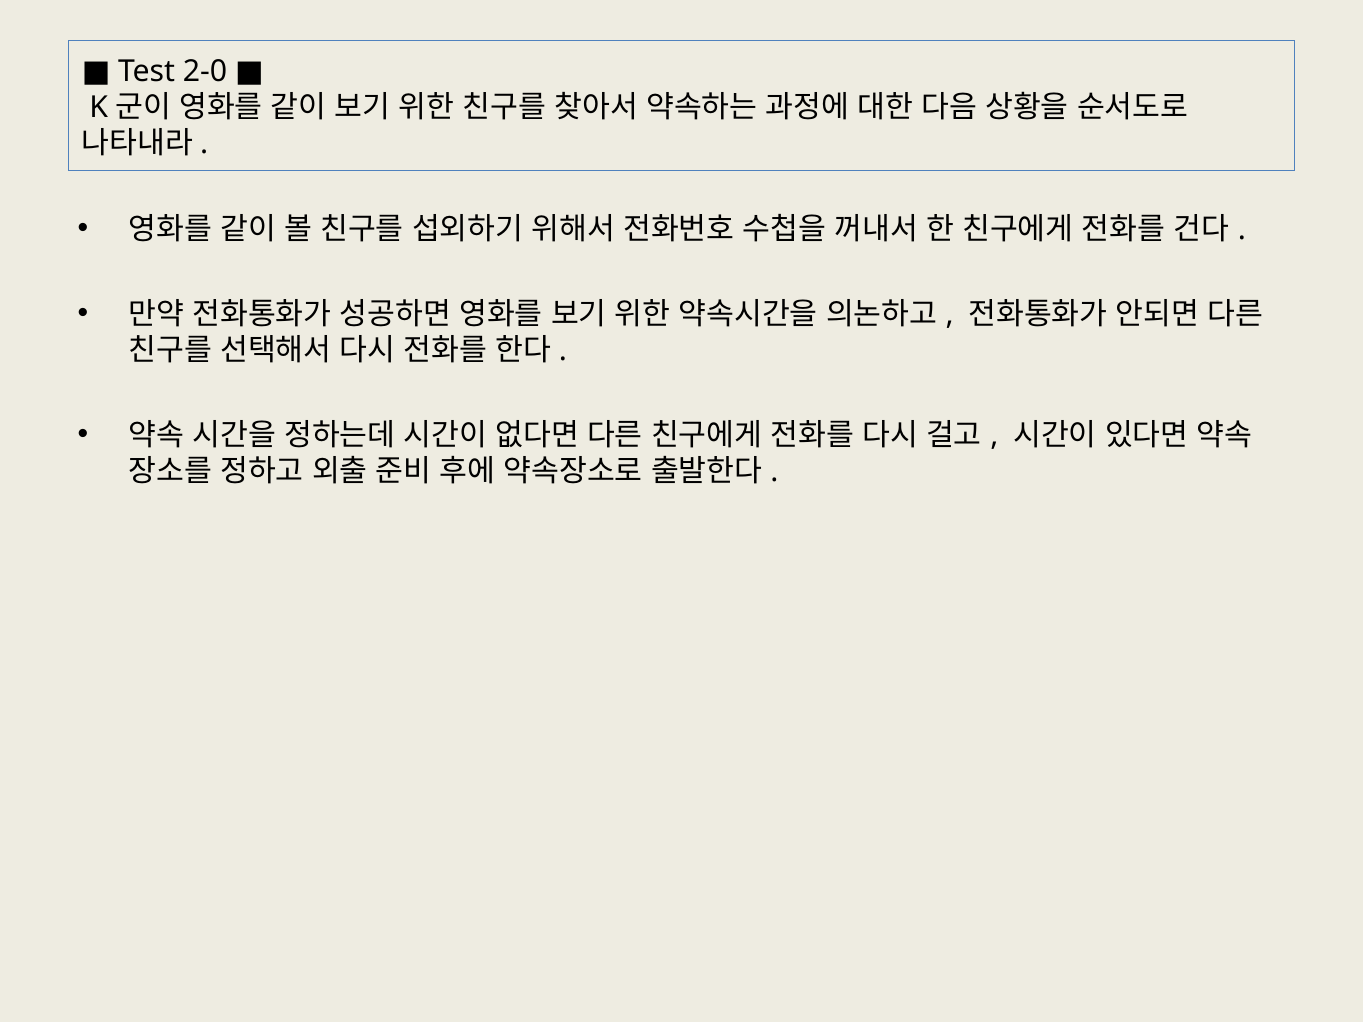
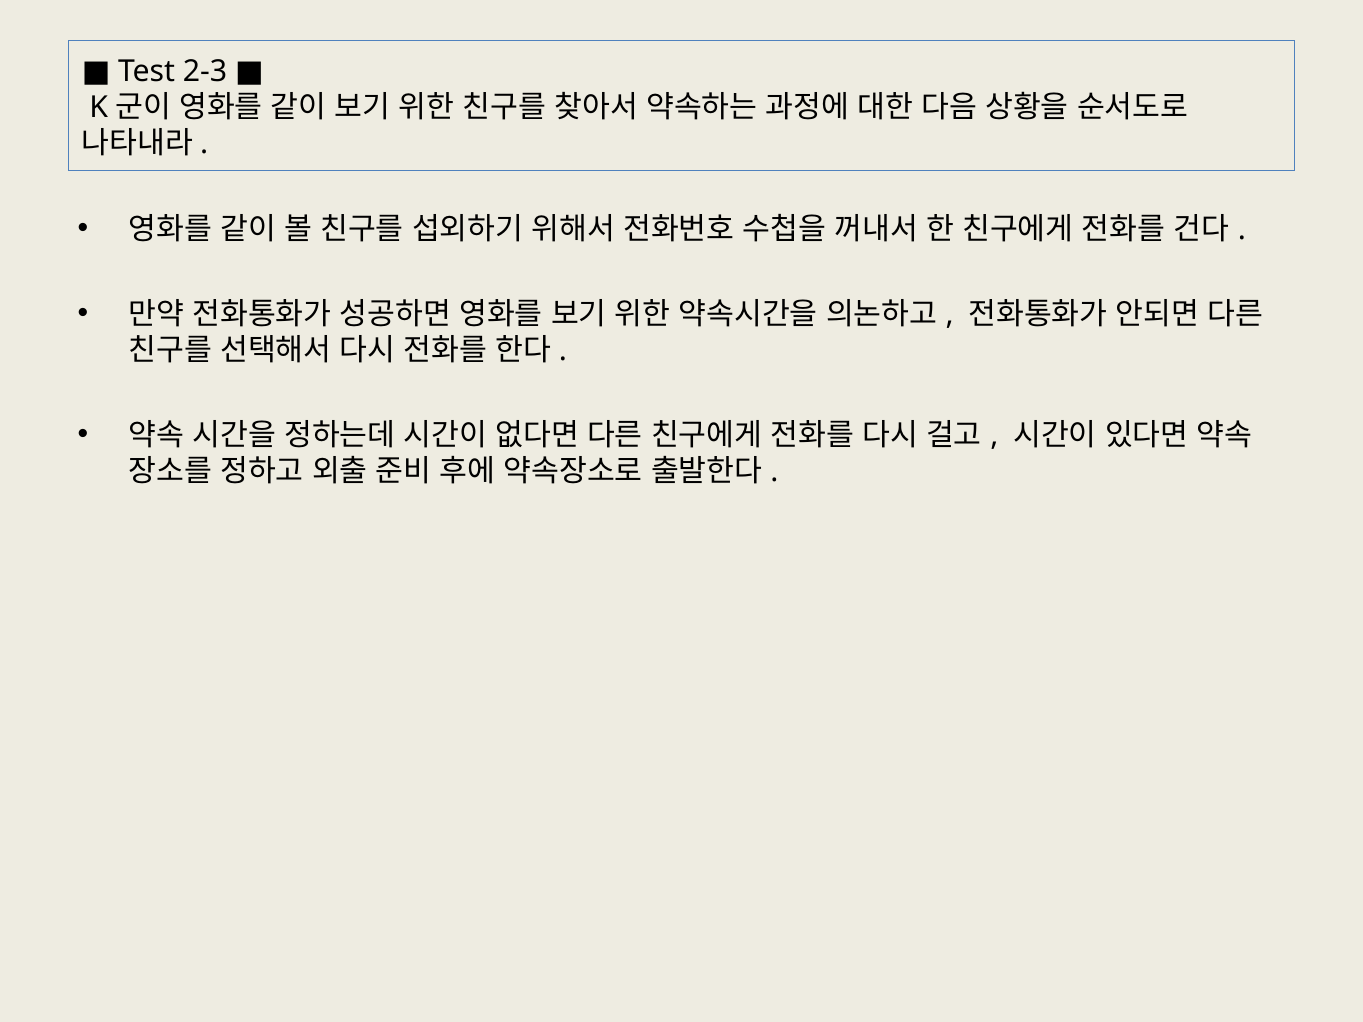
2-0: 2-0 -> 2-3 (205, 71)
